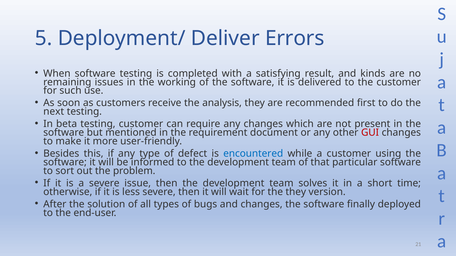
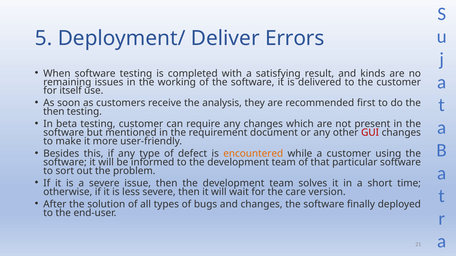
such: such -> itself (71, 91)
next: next -> then (54, 112)
encountered colour: blue -> orange (253, 154)
the they: they -> care (296, 192)
